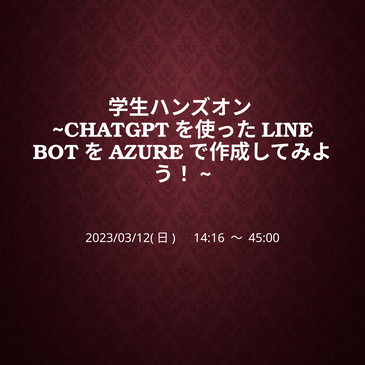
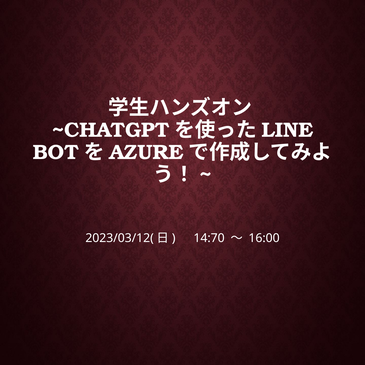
14:16: 14:16 -> 14:70 (209, 238)
45:00: 45:00 -> 16:00 (264, 238)
